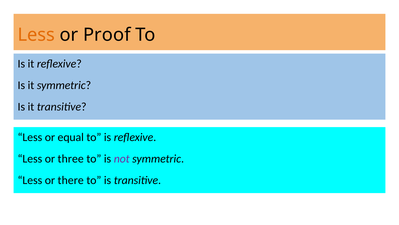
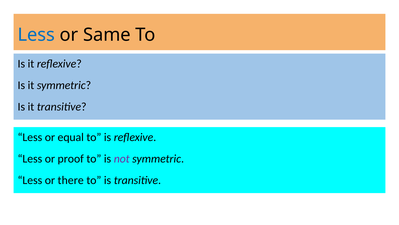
Less colour: orange -> blue (36, 35)
Proof: Proof -> Same (107, 35)
three: three -> proof (71, 158)
